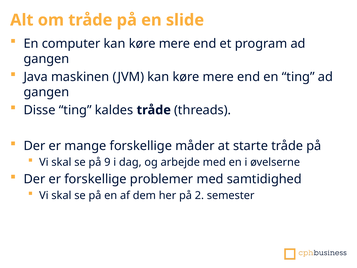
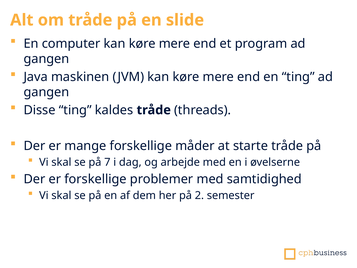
9: 9 -> 7 (107, 162)
